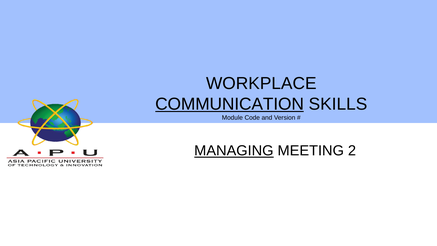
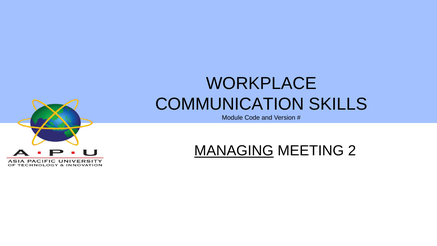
COMMUNICATION underline: present -> none (230, 104)
